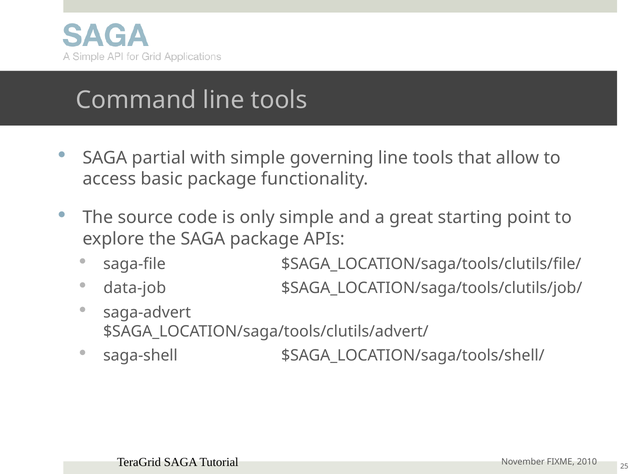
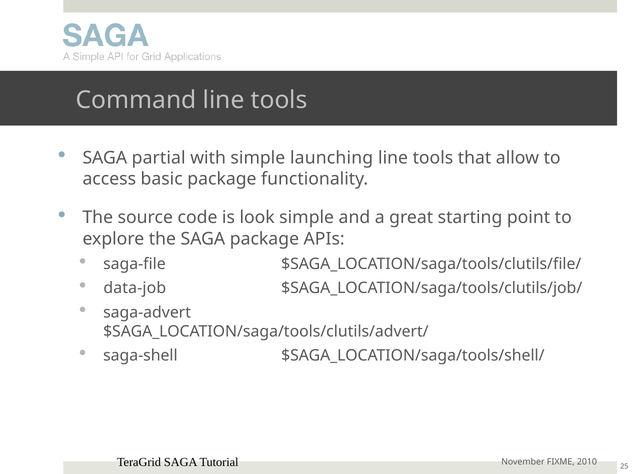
governing: governing -> launching (332, 158)
only: only -> look (257, 218)
